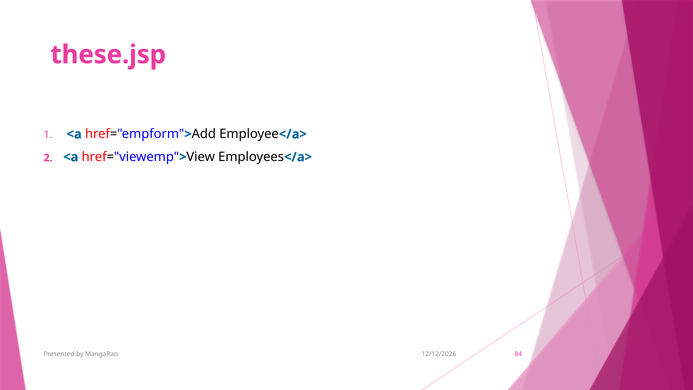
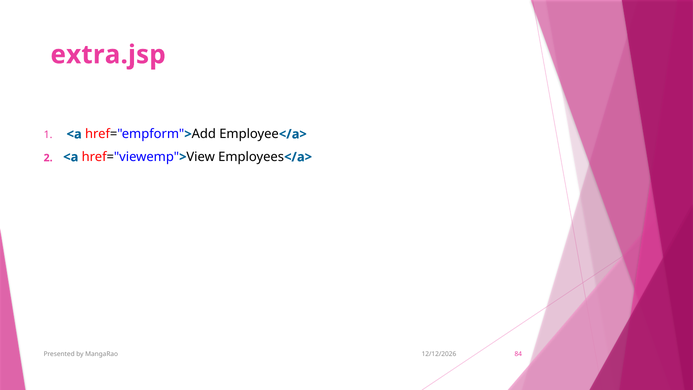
these.jsp: these.jsp -> extra.jsp (108, 55)
